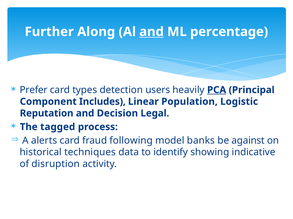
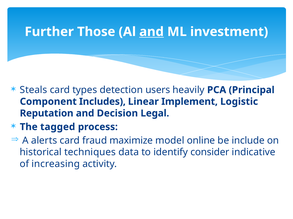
Along: Along -> Those (96, 32)
percentage: percentage -> investment (229, 32)
Prefer: Prefer -> Steals (34, 90)
PCA underline: present -> none (217, 90)
Population: Population -> Implement (190, 102)
following: following -> maximize (131, 141)
banks: banks -> online (201, 141)
against: against -> include (248, 141)
showing: showing -> consider (210, 153)
disruption: disruption -> increasing (56, 164)
